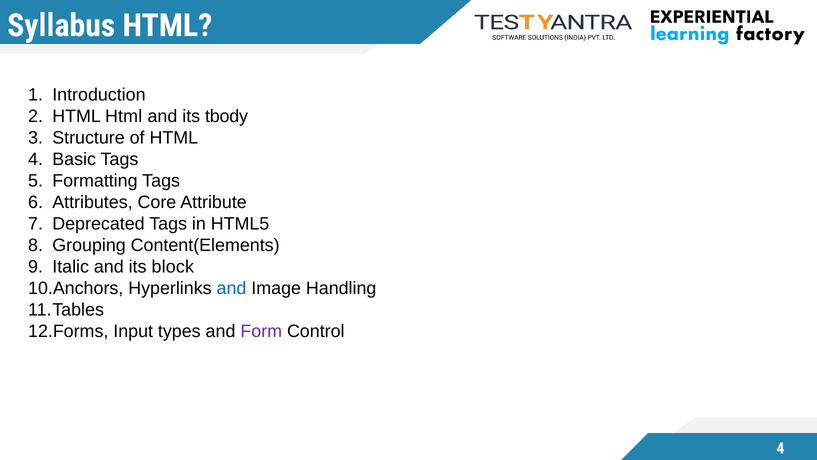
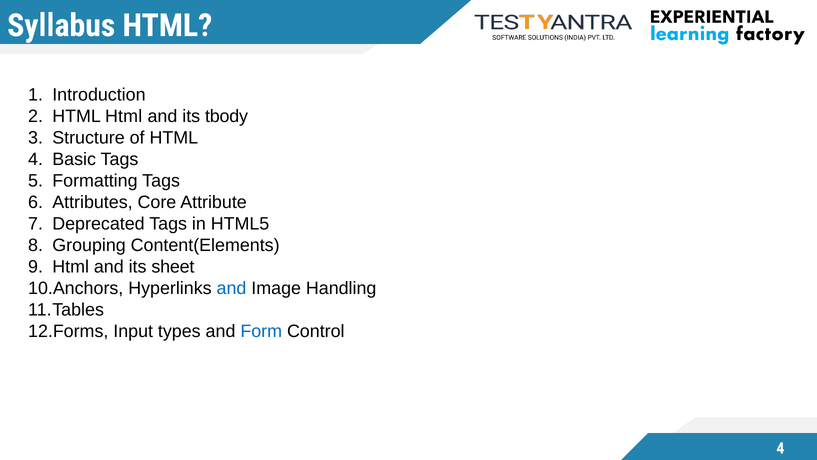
Italic: Italic -> Html (71, 267)
block: block -> sheet (173, 267)
Form colour: purple -> blue (261, 331)
